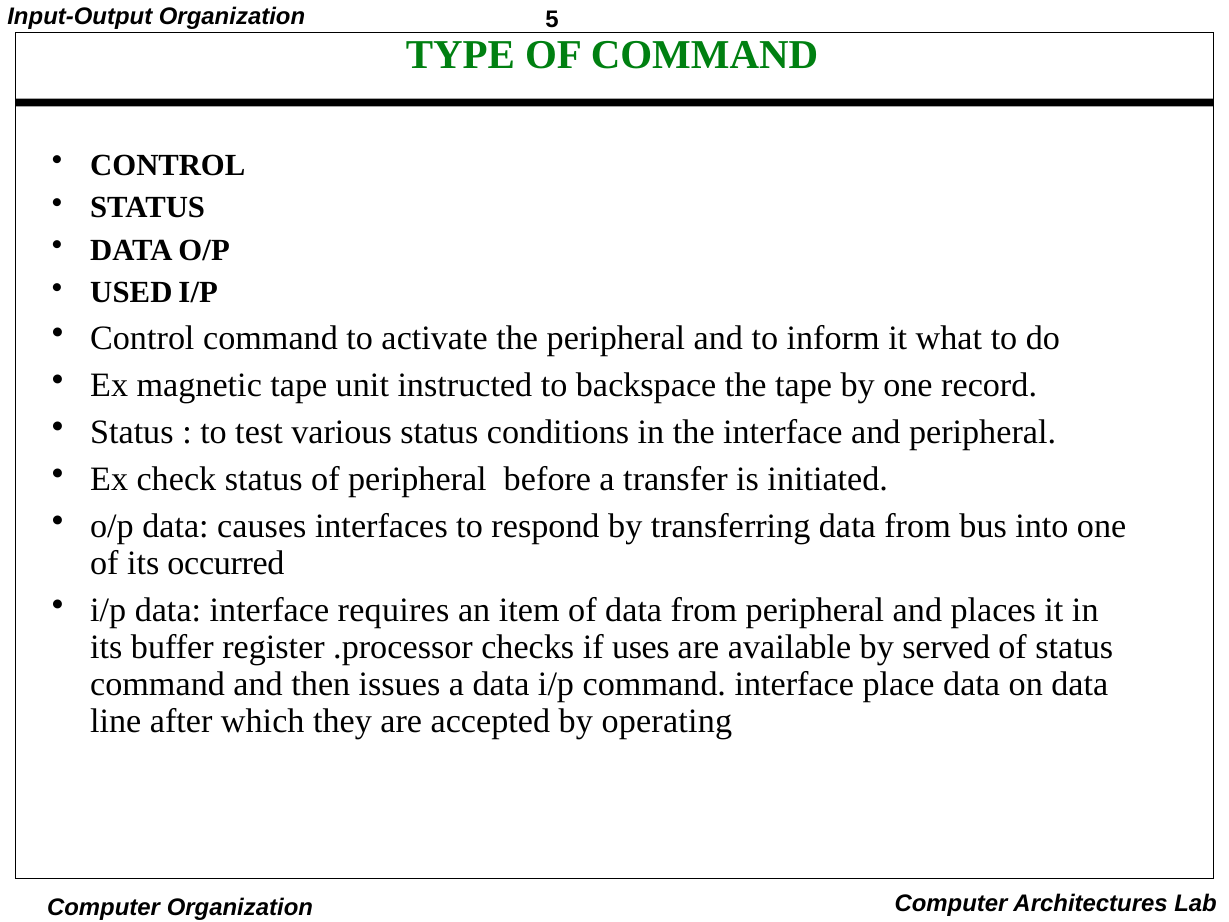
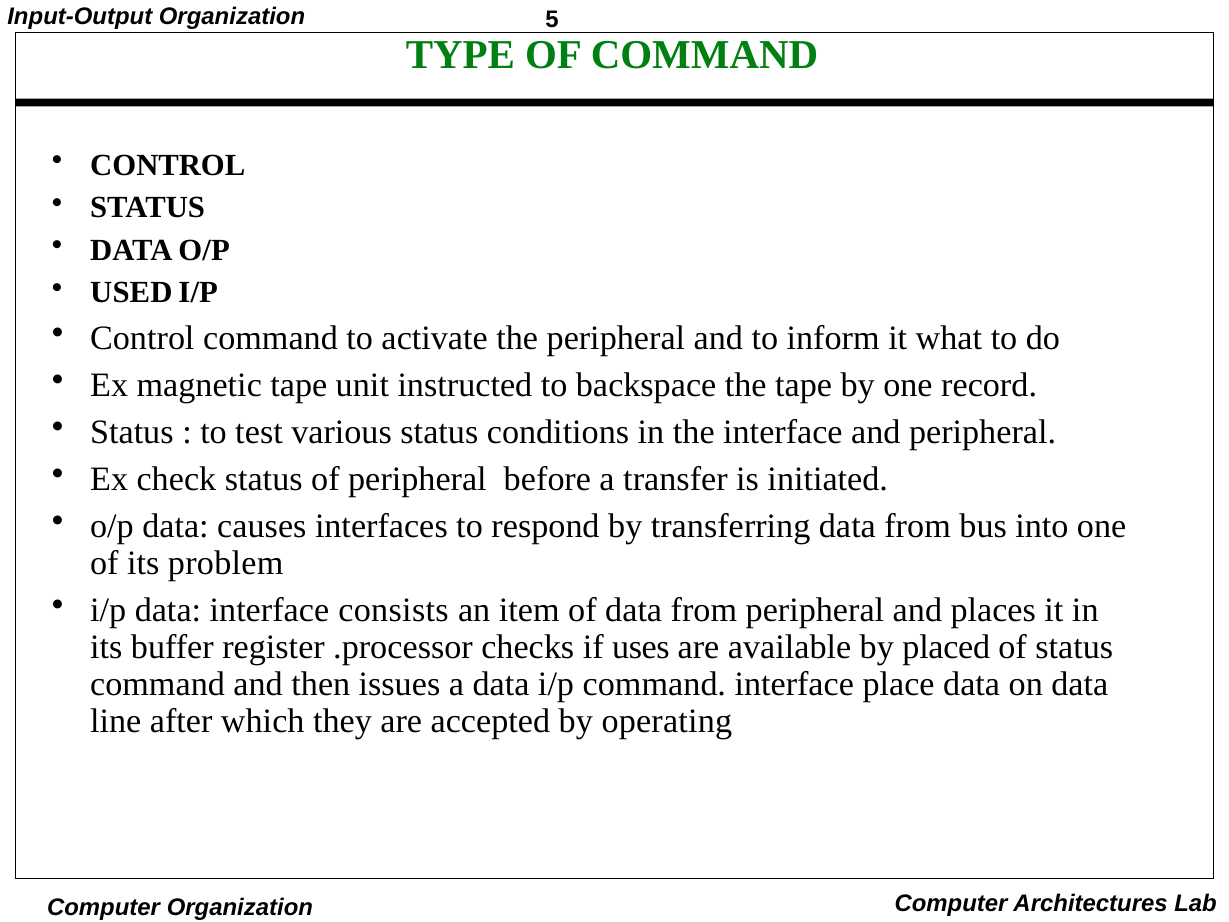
occurred: occurred -> problem (226, 563)
requires: requires -> consists (394, 610)
served: served -> placed (946, 647)
